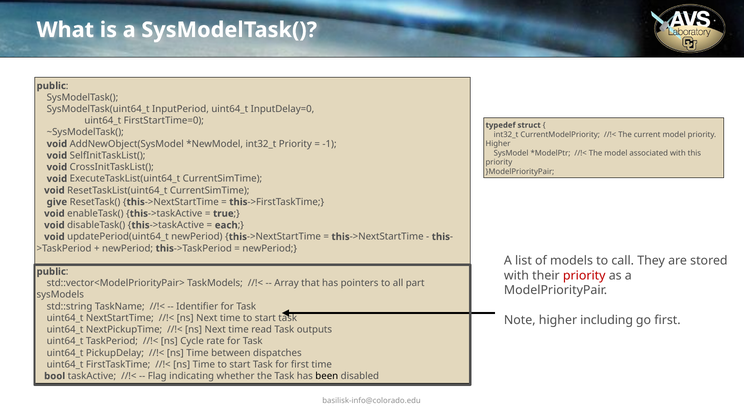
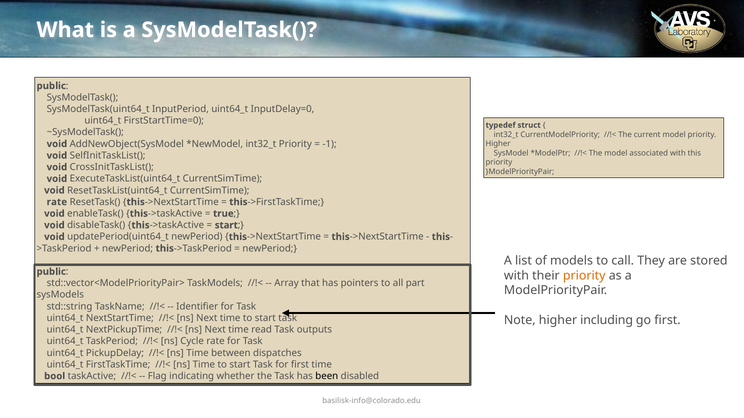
give: give -> rate (57, 202)
each: each -> start (226, 225)
priority colour: red -> orange (584, 276)
